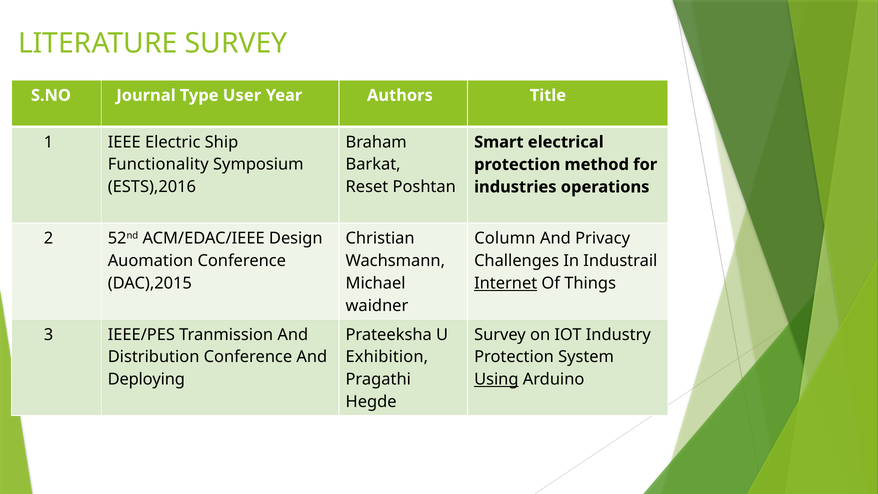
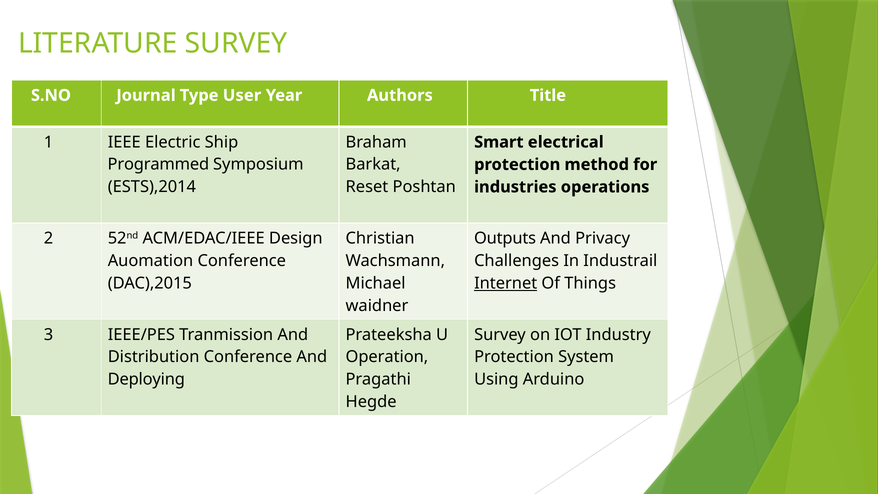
Functionality: Functionality -> Programmed (158, 165)
ESTS),2016: ESTS),2016 -> ESTS),2014 (152, 187)
Column: Column -> Outputs (505, 238)
Exhibition: Exhibition -> Operation (387, 357)
Using underline: present -> none (496, 379)
